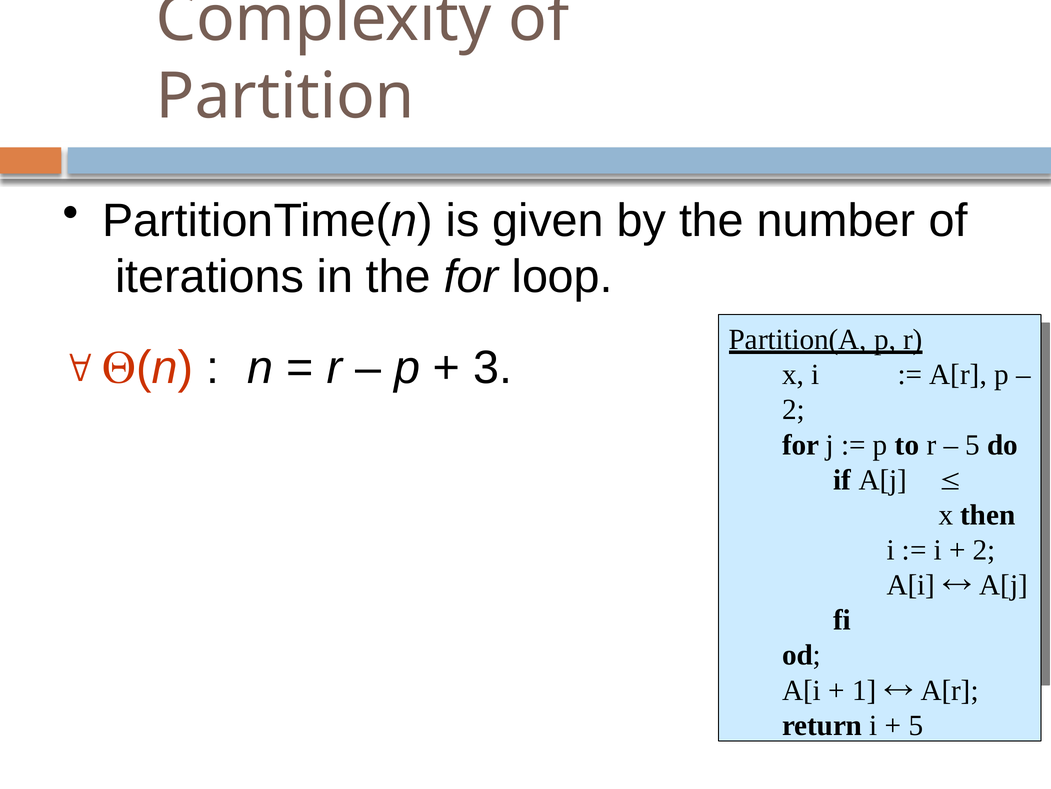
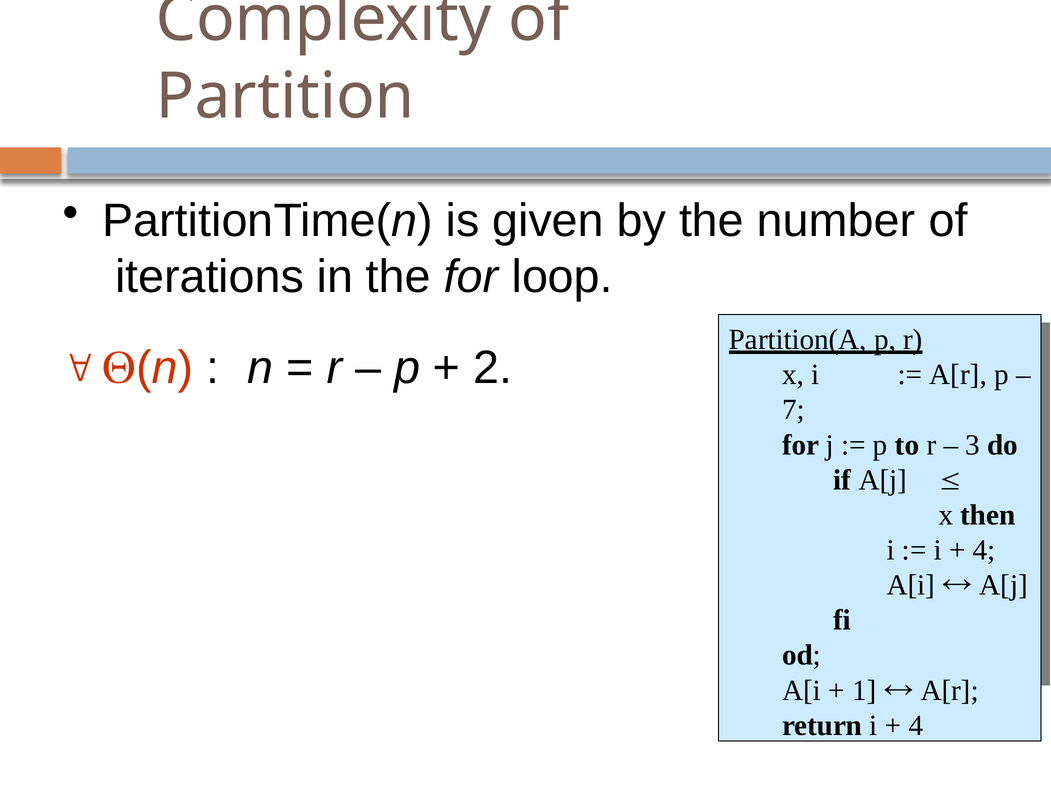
3: 3 -> 2 (493, 368)
2: 2 -> 7 (793, 409)
5: 5 -> 3 (973, 444)
2: 2 -> 4 (984, 550)
5: 5 -> 4 (916, 725)
